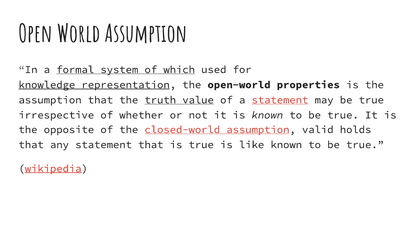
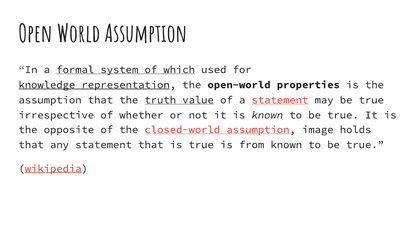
valid: valid -> image (318, 130)
like: like -> from (252, 145)
